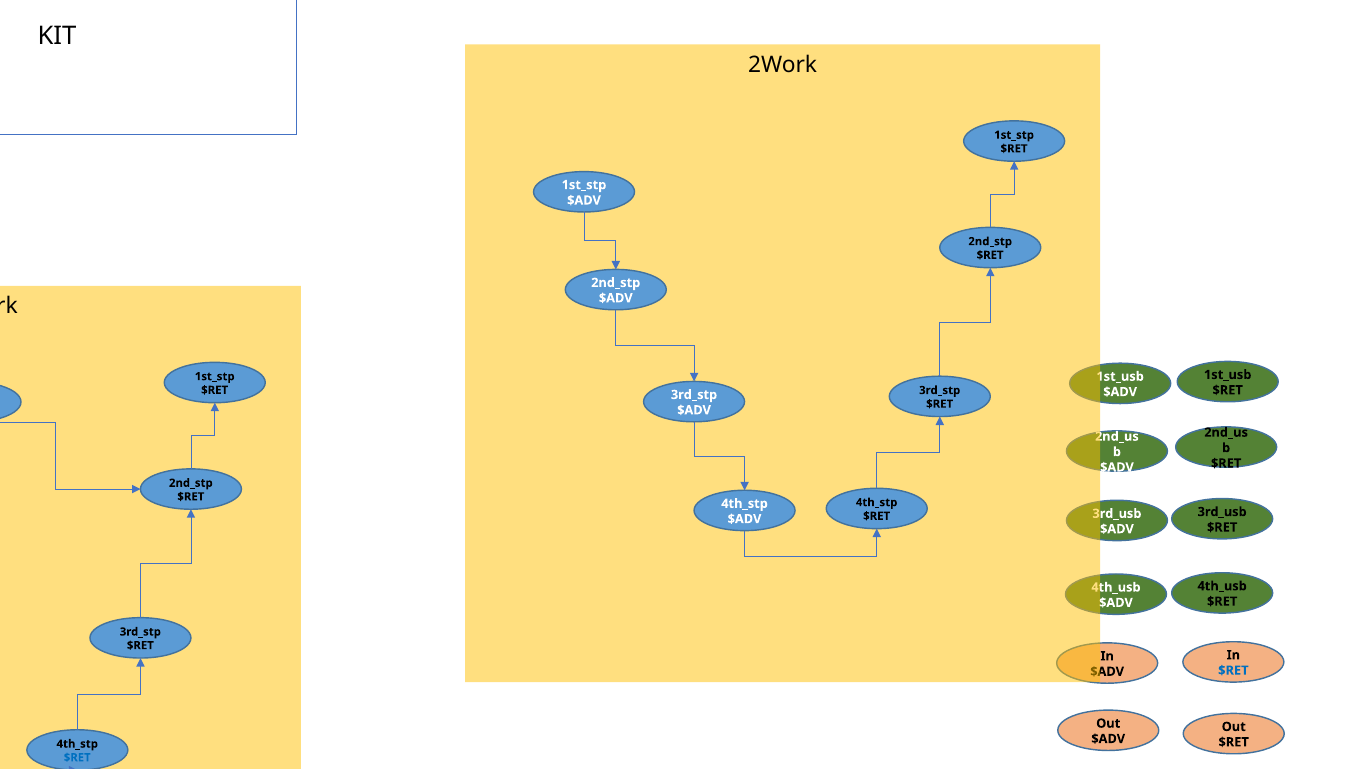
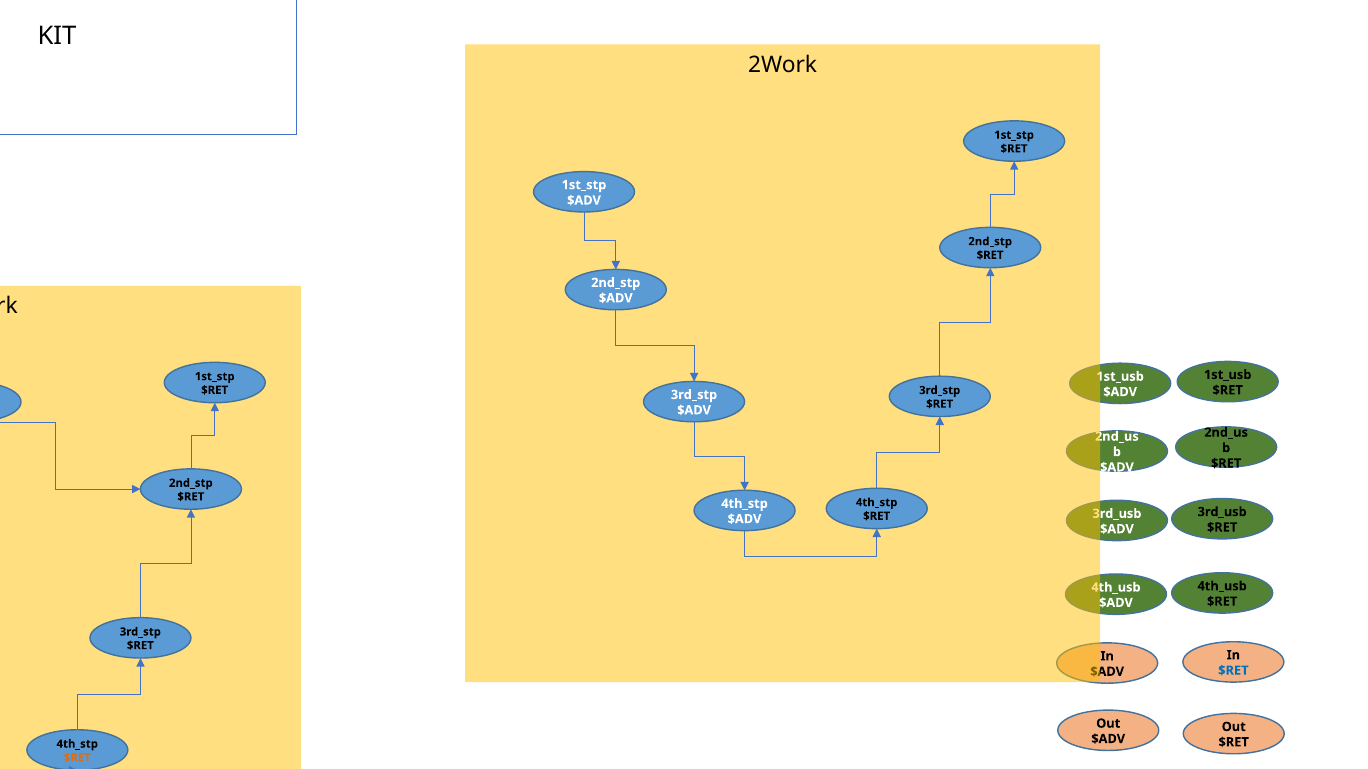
$RET colour: blue -> orange (77, 758)
